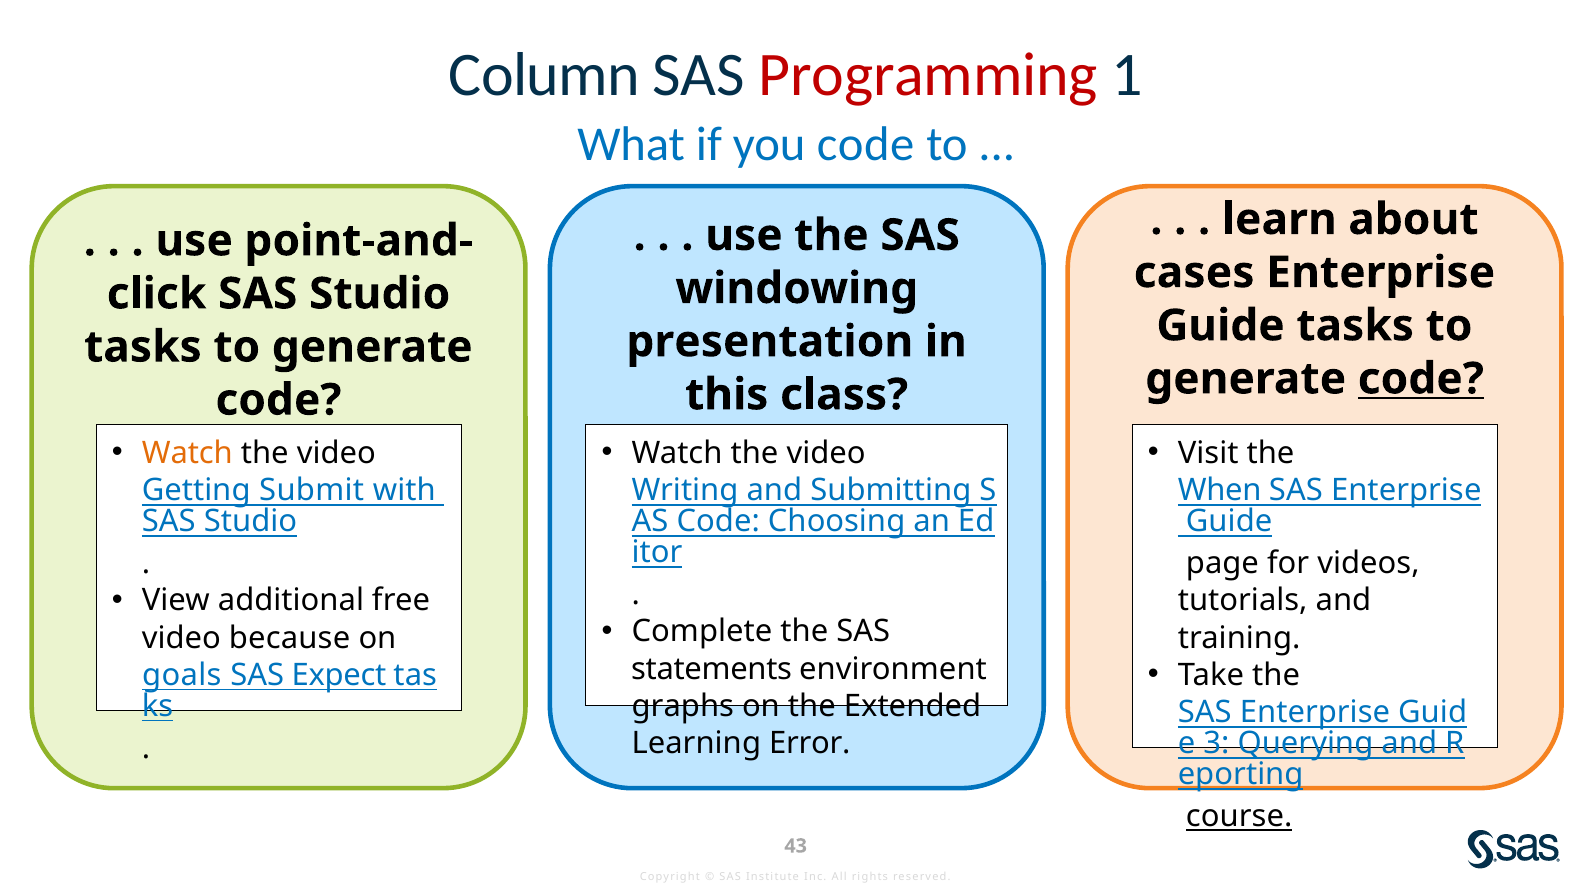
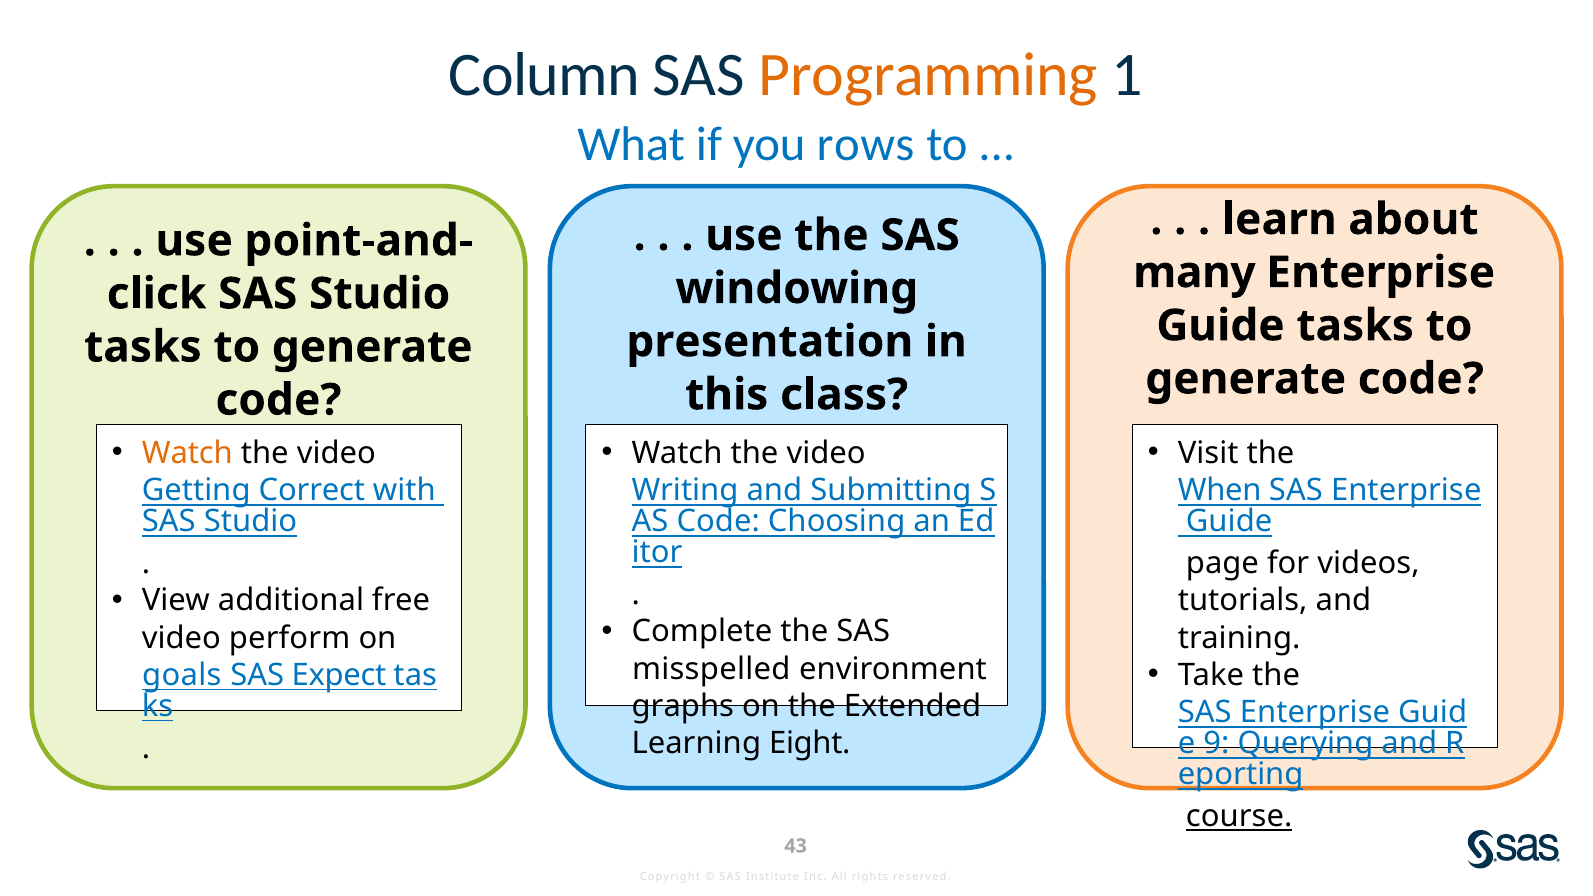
Programming colour: red -> orange (928, 75)
you code: code -> rows (866, 144)
cases: cases -> many (1194, 273)
code underline: present -> none (1421, 379)
Submit: Submit -> Correct (312, 490)
because: because -> perform (290, 638)
statements: statements -> misspelled (711, 669)
Error: Error -> Eight (810, 743)
3: 3 -> 9 (1216, 743)
